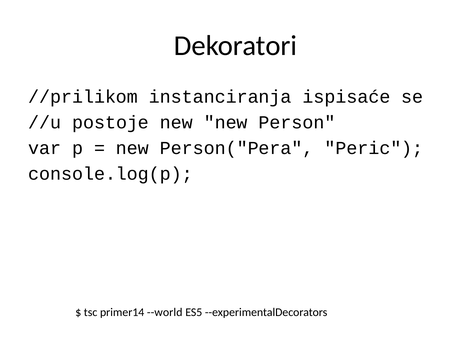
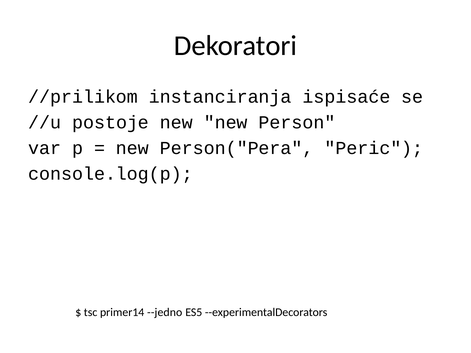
--world: --world -> --jedno (165, 312)
